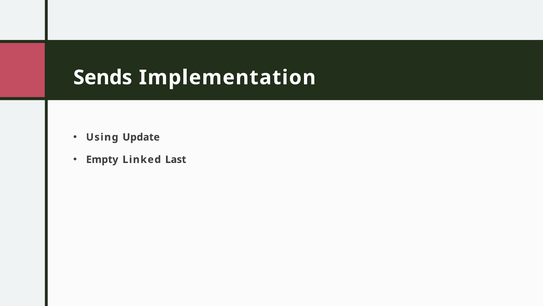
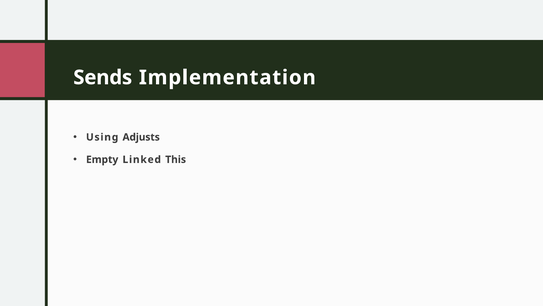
Update: Update -> Adjusts (141, 137)
Last: Last -> This (176, 159)
